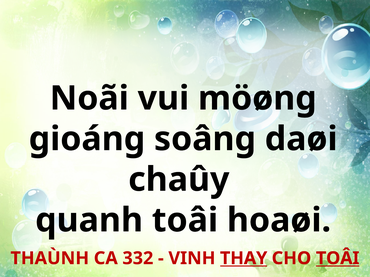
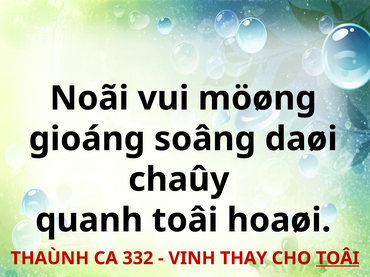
THAY underline: present -> none (244, 259)
